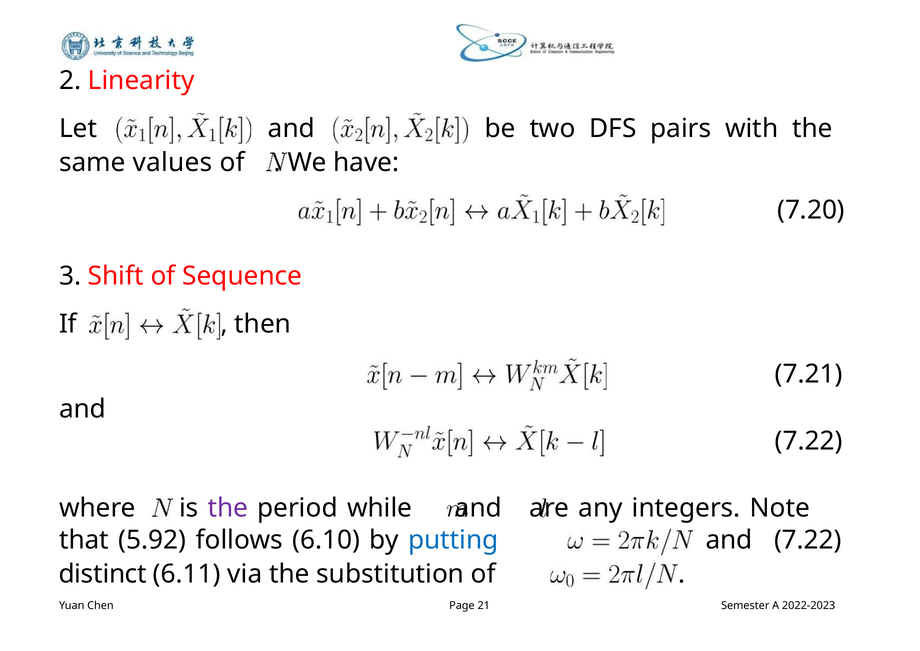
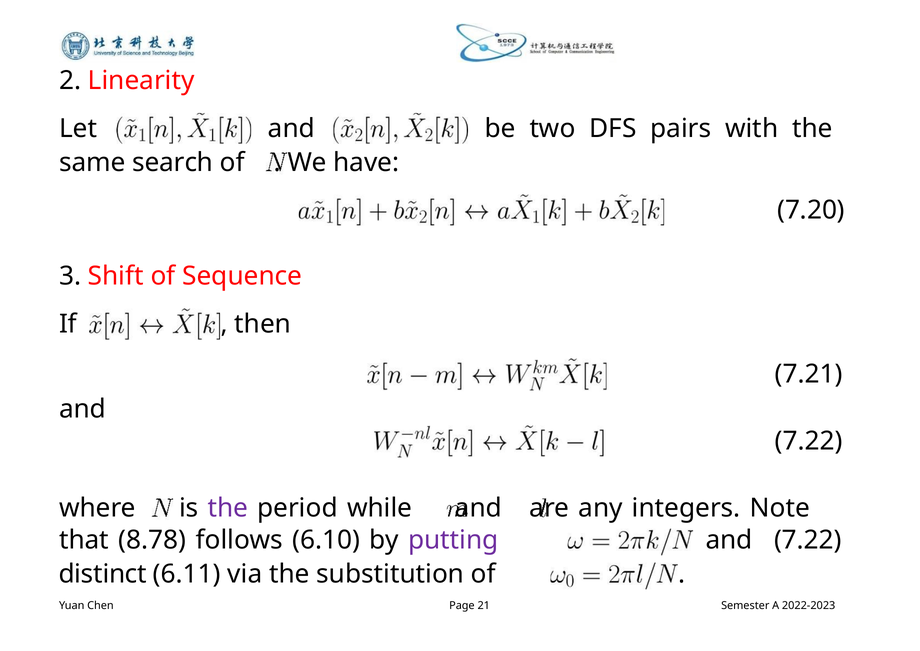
values: values -> search (173, 162)
5.92: 5.92 -> 8.78 (152, 540)
putting colour: blue -> purple (453, 540)
